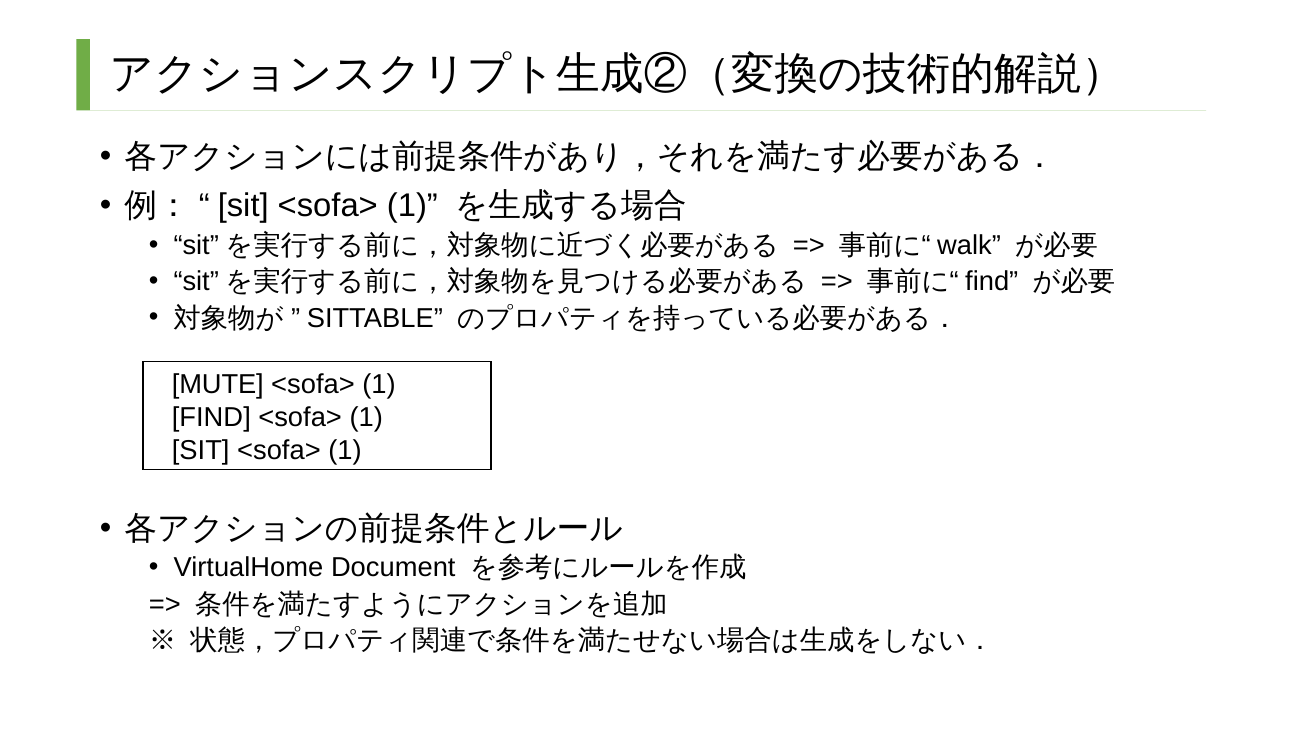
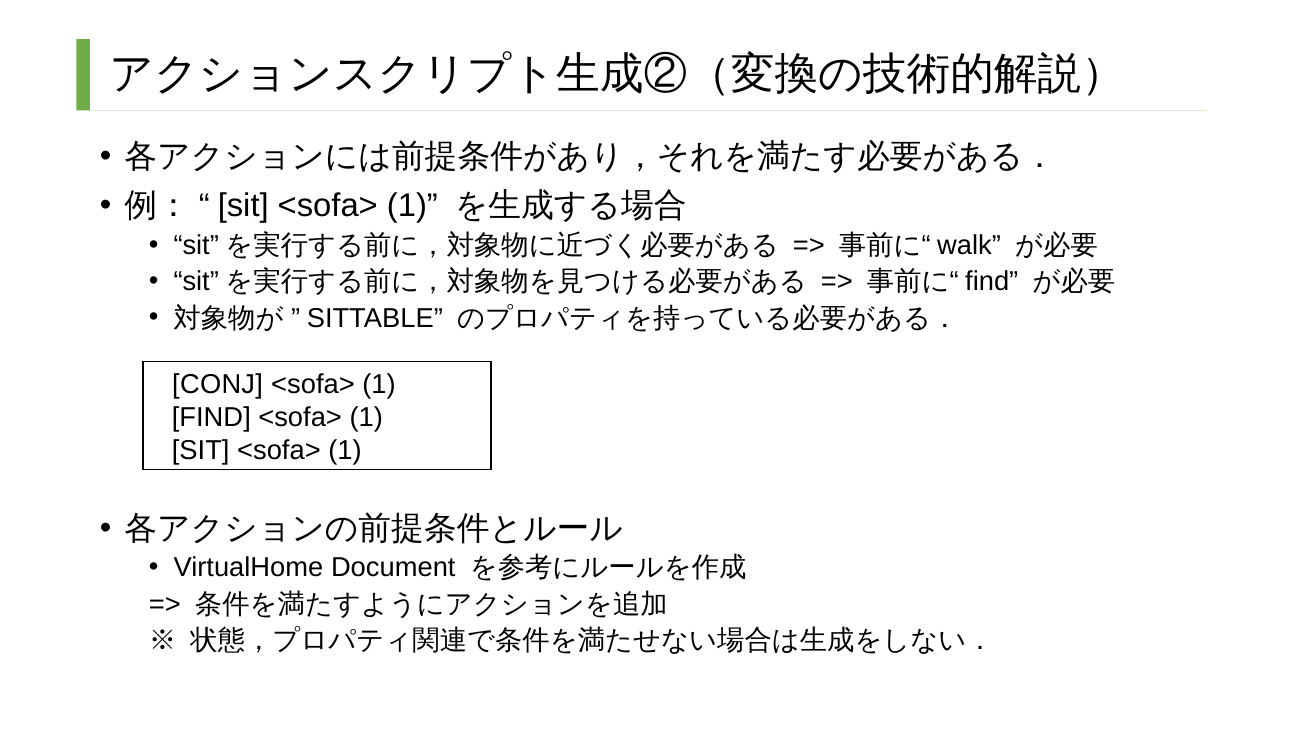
MUTE: MUTE -> CONJ (218, 385)
